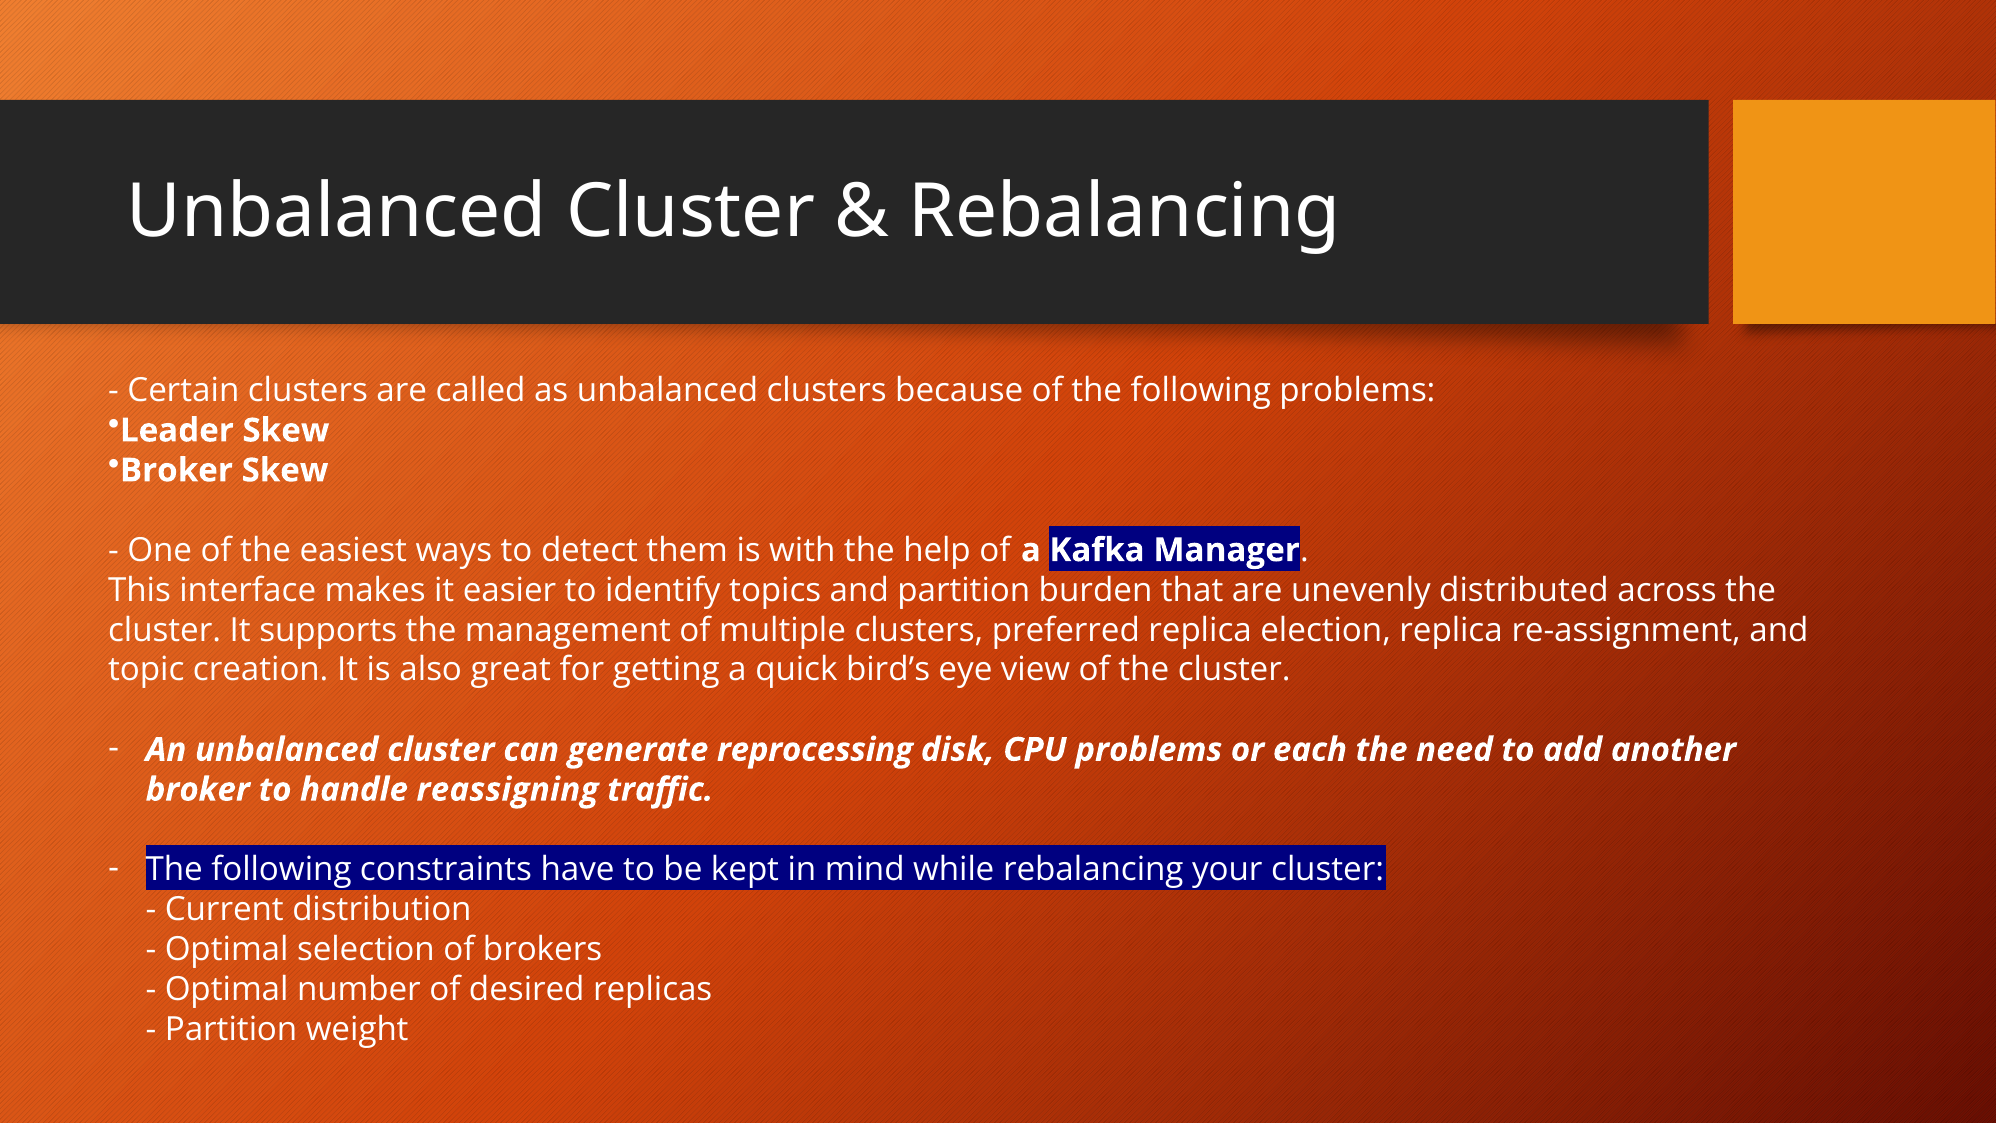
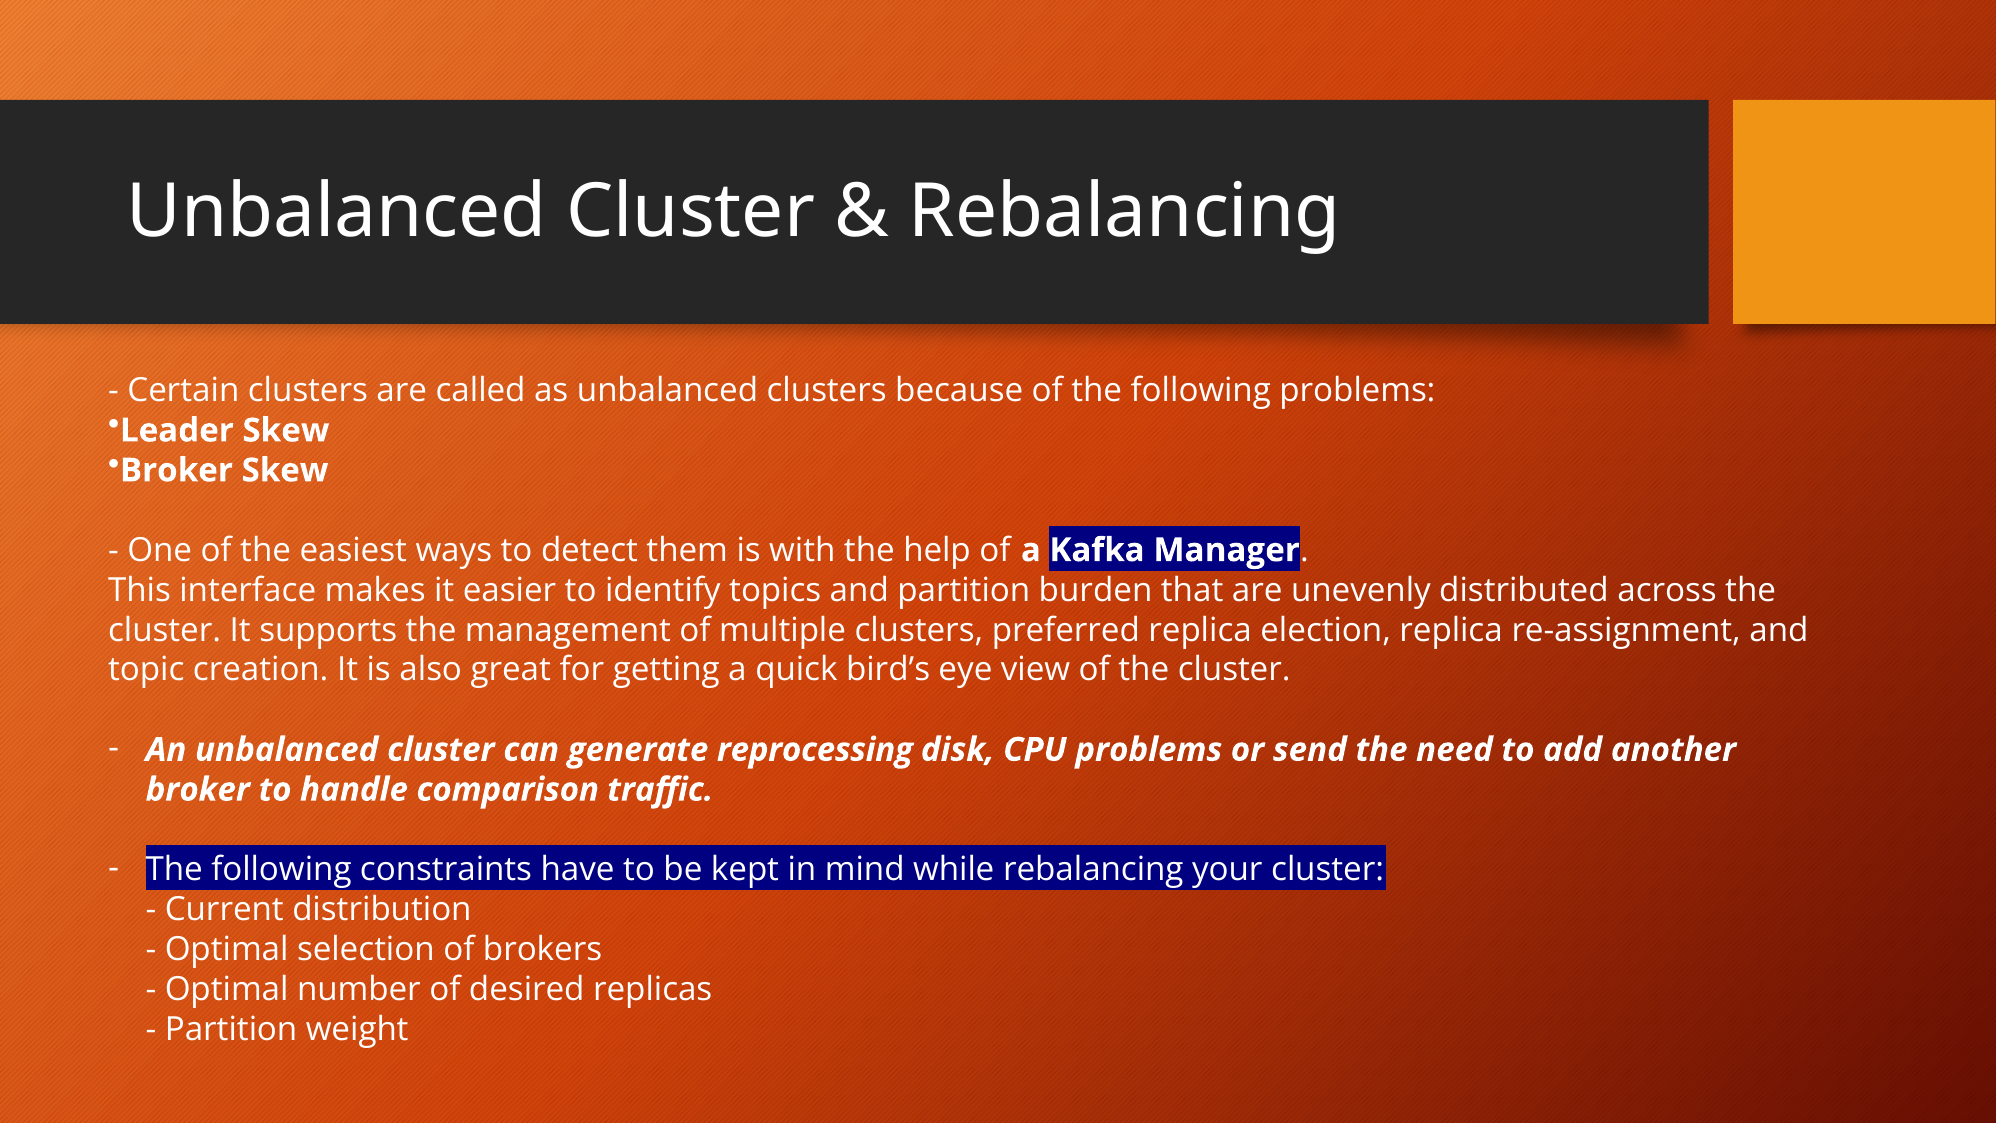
each: each -> send (1310, 750)
reassigning: reassigning -> comparison (508, 790)
